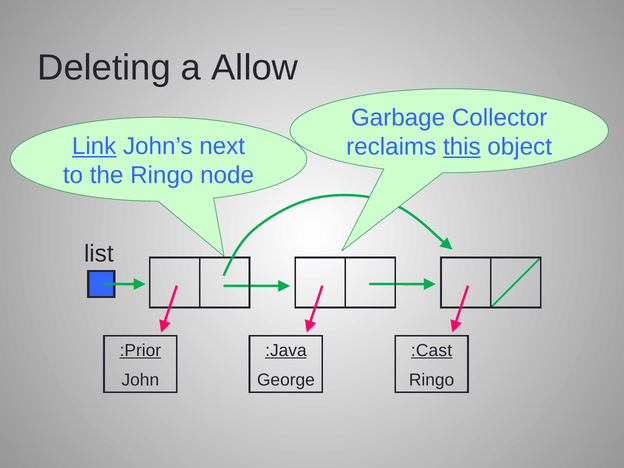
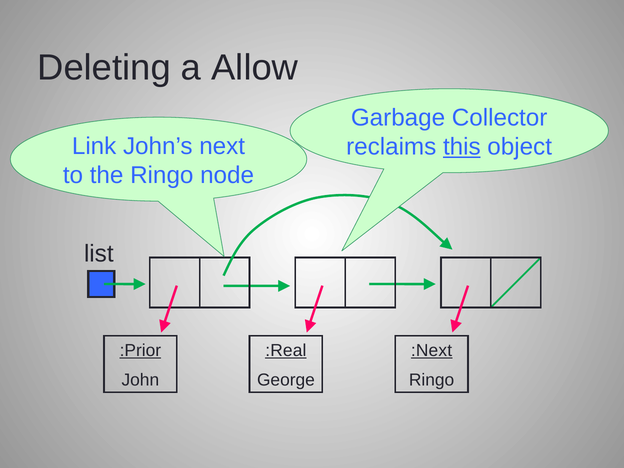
Link underline: present -> none (94, 146)
:Java: :Java -> :Real (286, 351)
:Cast: :Cast -> :Next (431, 351)
